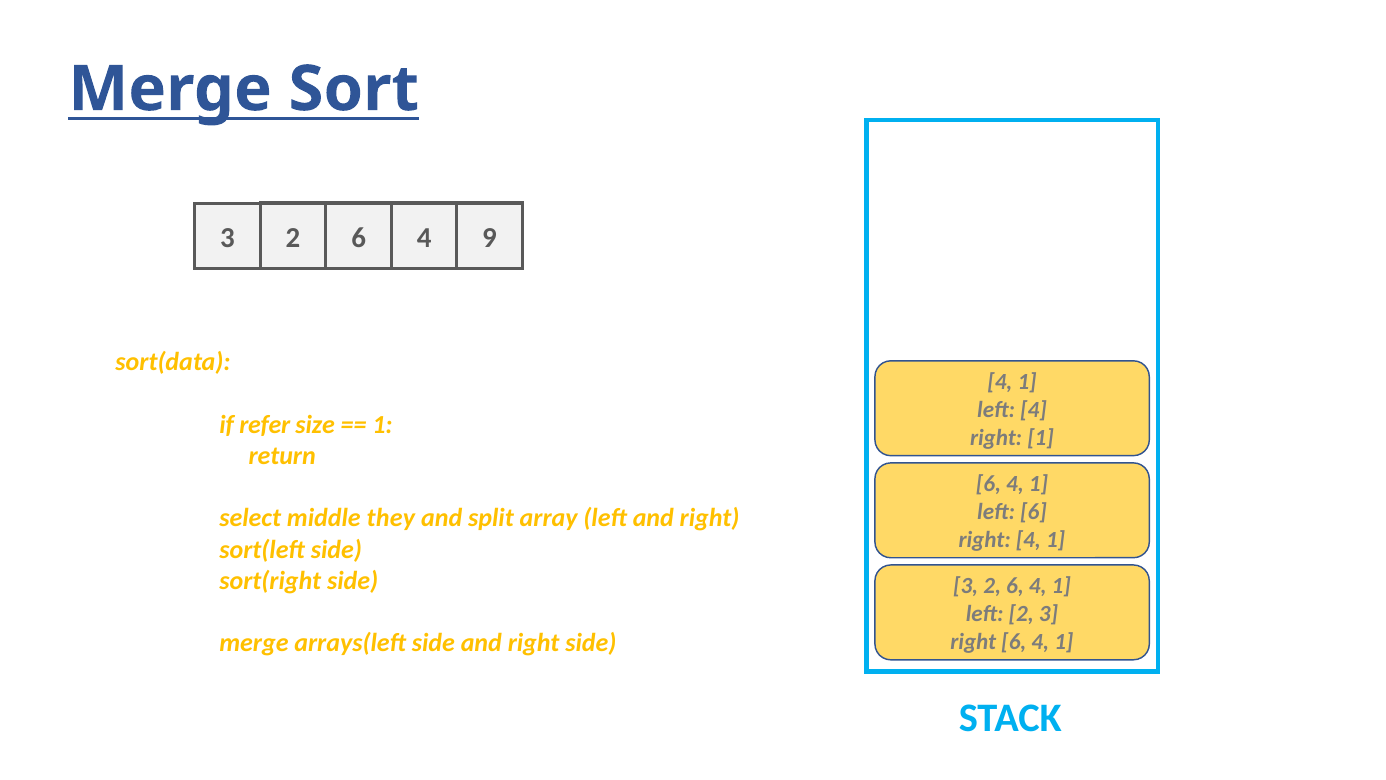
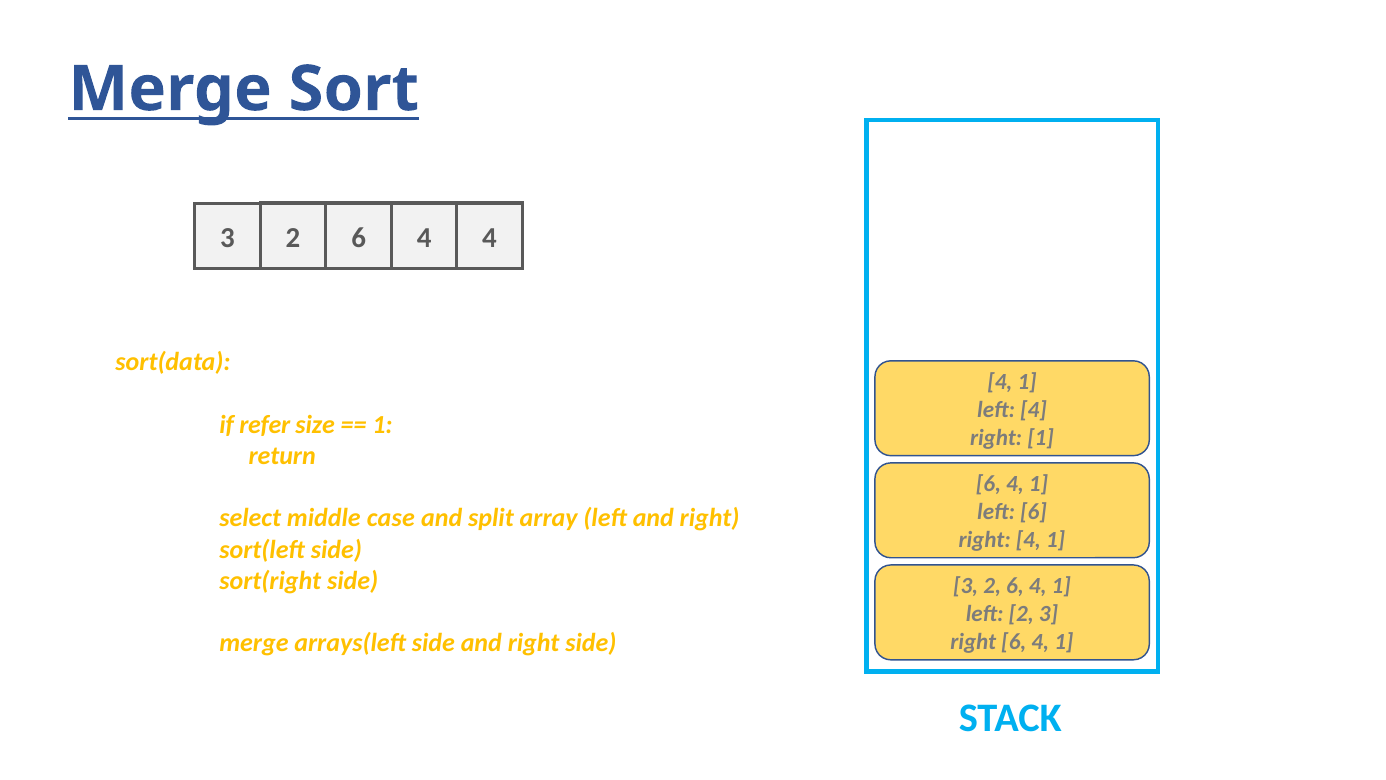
4 9: 9 -> 4 (490, 238)
they: they -> case (391, 518)
